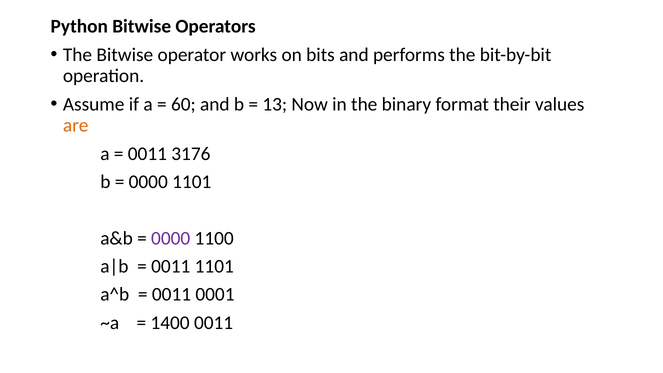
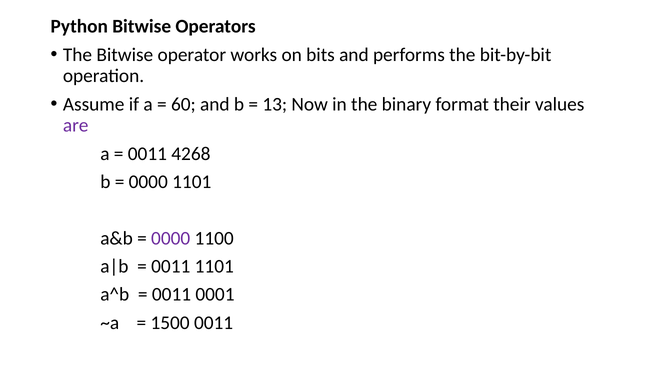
are colour: orange -> purple (76, 125)
3176: 3176 -> 4268 (191, 154)
1400: 1400 -> 1500 (170, 323)
